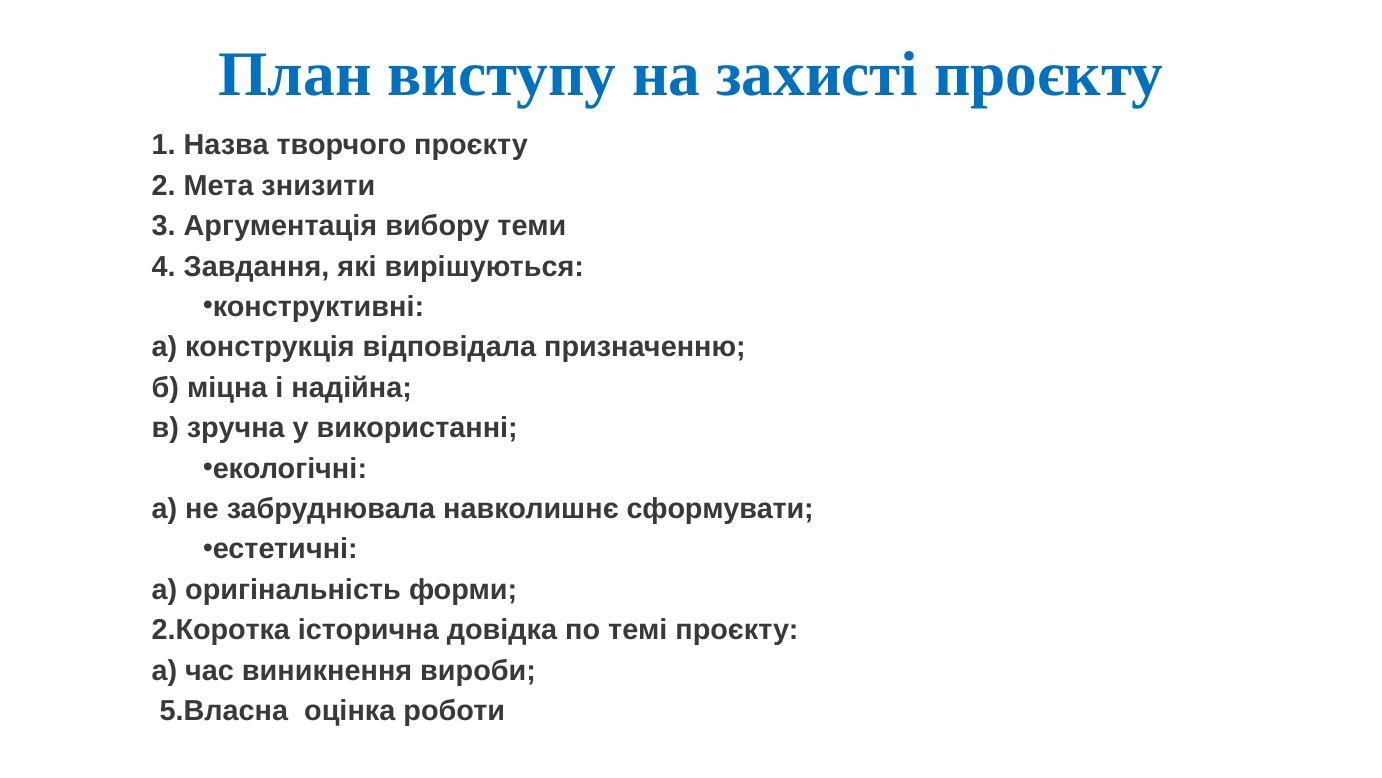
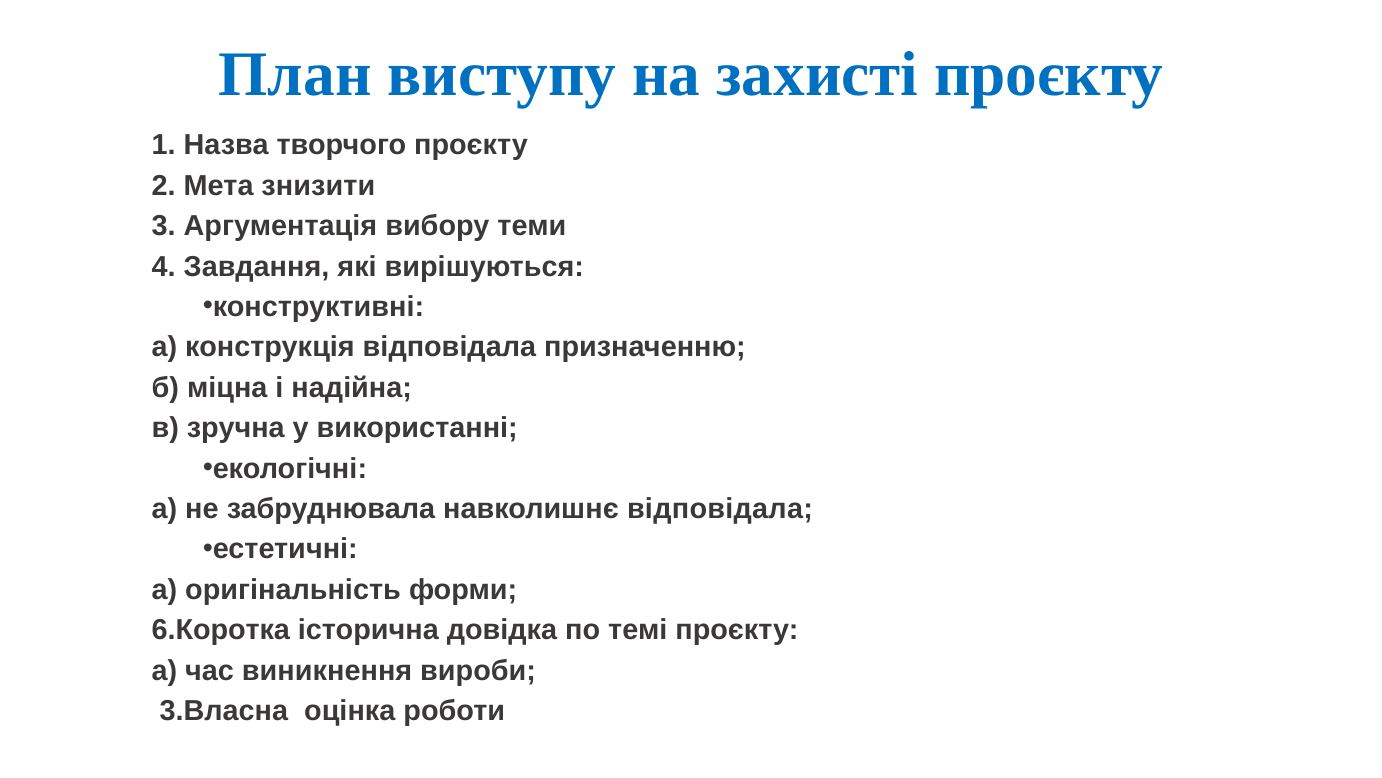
навколишнє сформувати: сформувати -> відповідала (720, 509)
2.Коротка: 2.Коротка -> 6.Коротка (221, 630)
5.Власна: 5.Власна -> 3.Власна (224, 710)
